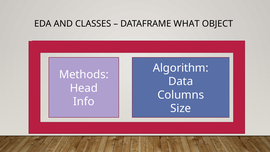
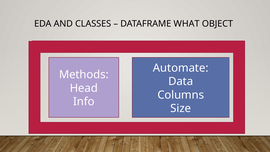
Algorithm: Algorithm -> Automate (181, 68)
